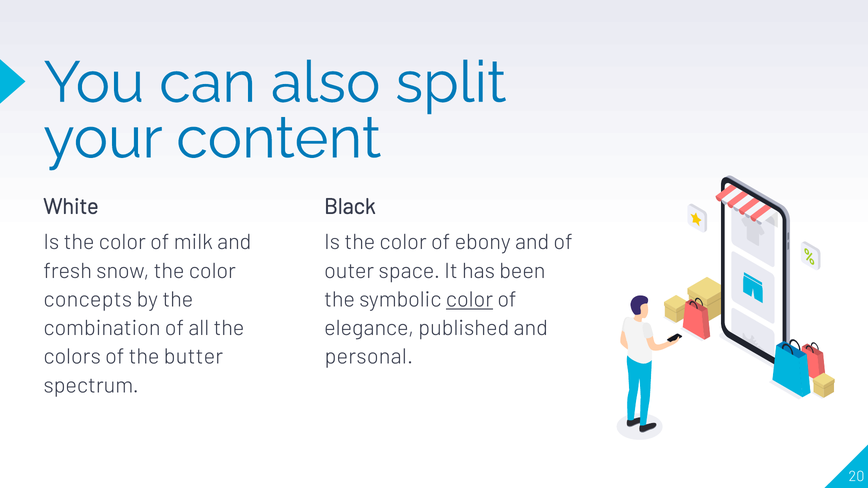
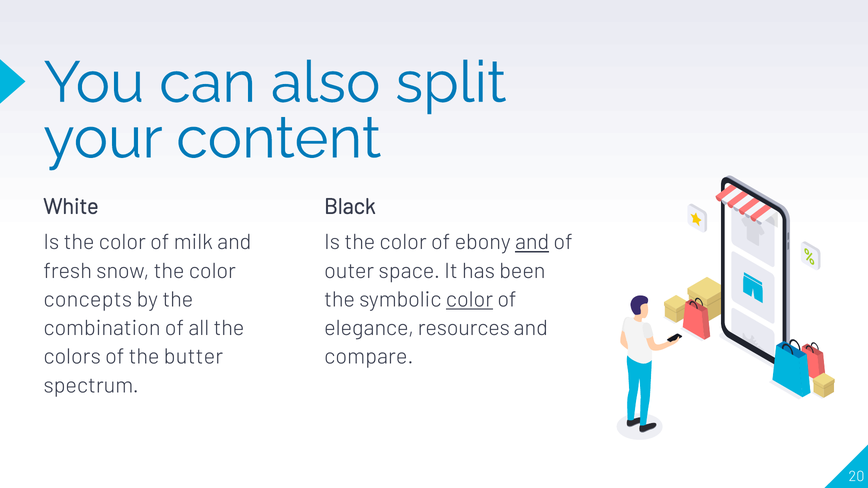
and underline: none -> present (532, 242)
published: published -> resources (464, 328)
personal: personal -> compare (369, 357)
